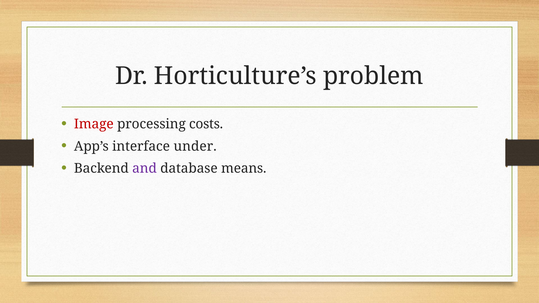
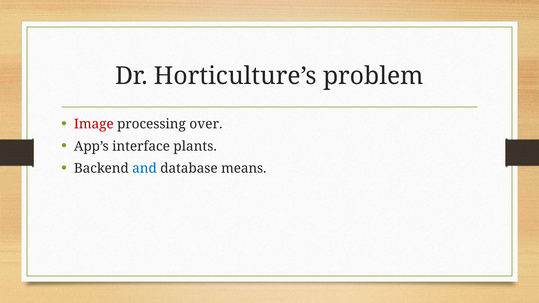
costs: costs -> over (206, 124)
under: under -> plants (195, 146)
and colour: purple -> blue (145, 169)
